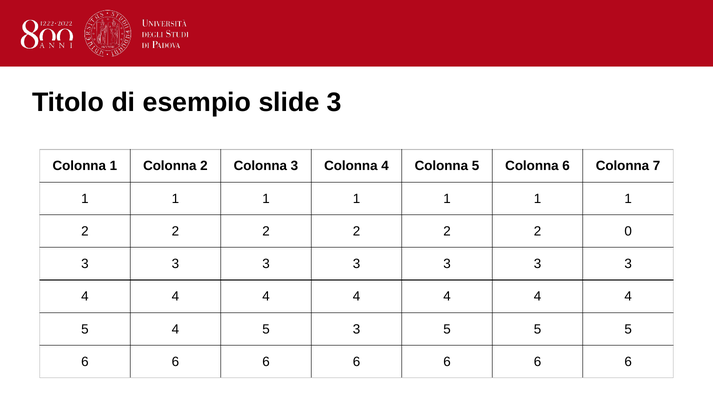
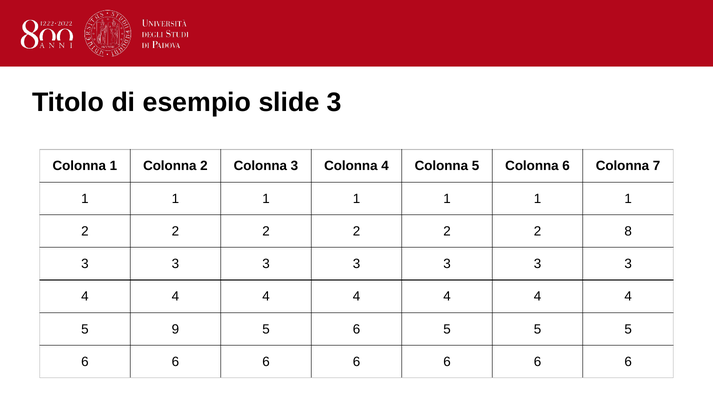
0: 0 -> 8 (628, 231)
5 4: 4 -> 9 (175, 329)
3: 3 -> 6 (357, 329)
